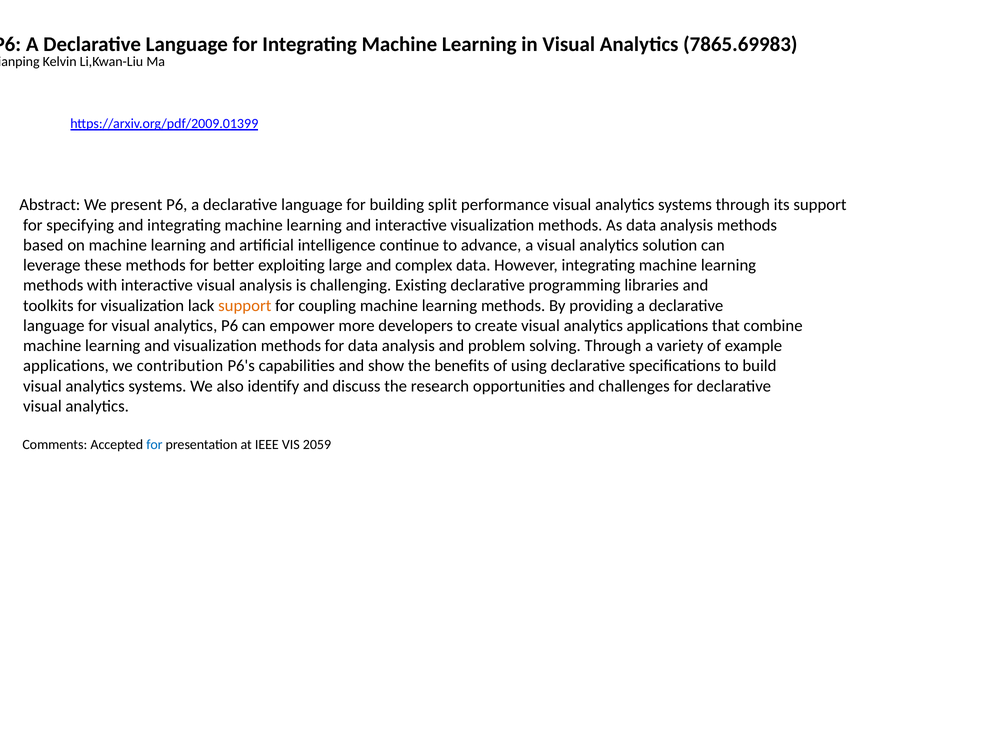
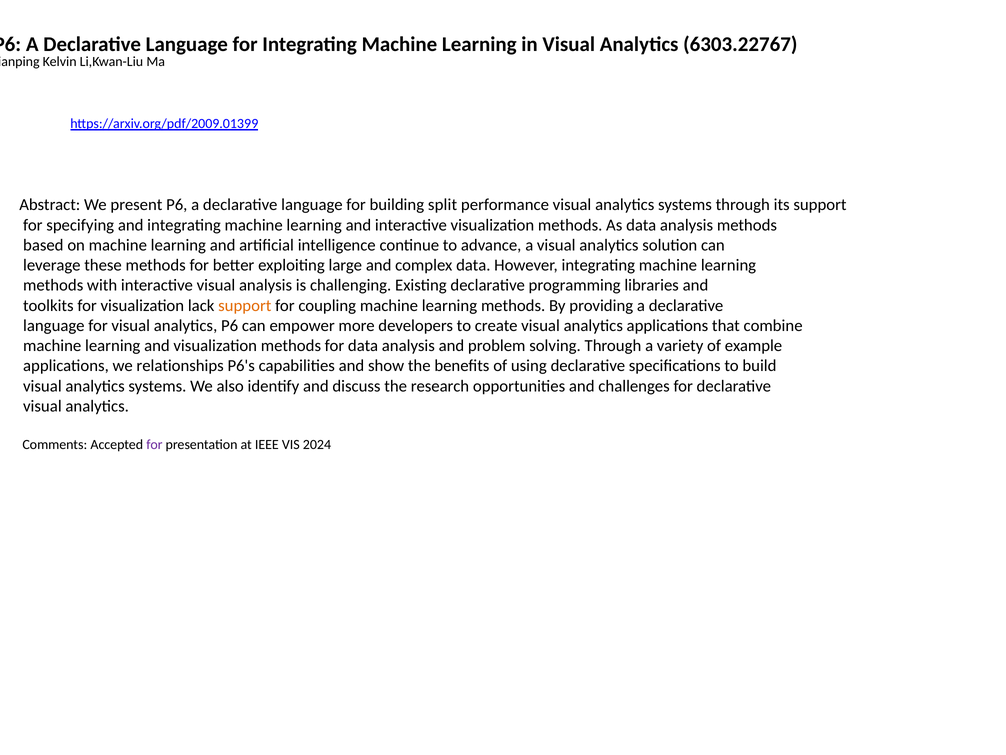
7865.69983: 7865.69983 -> 6303.22767 (740, 44)
contribution: contribution -> relationships (180, 366)
for colour: blue -> purple (154, 444)
2059: 2059 -> 2024 (317, 444)
